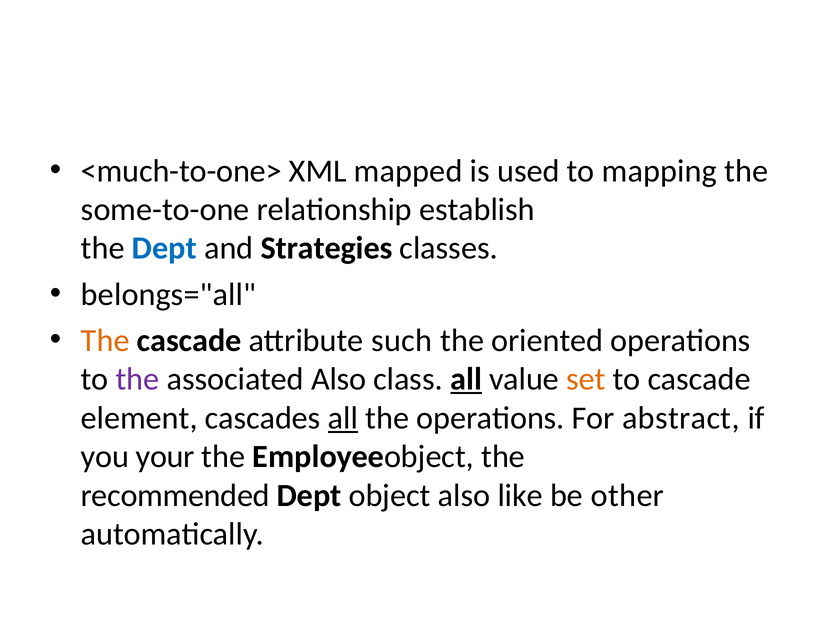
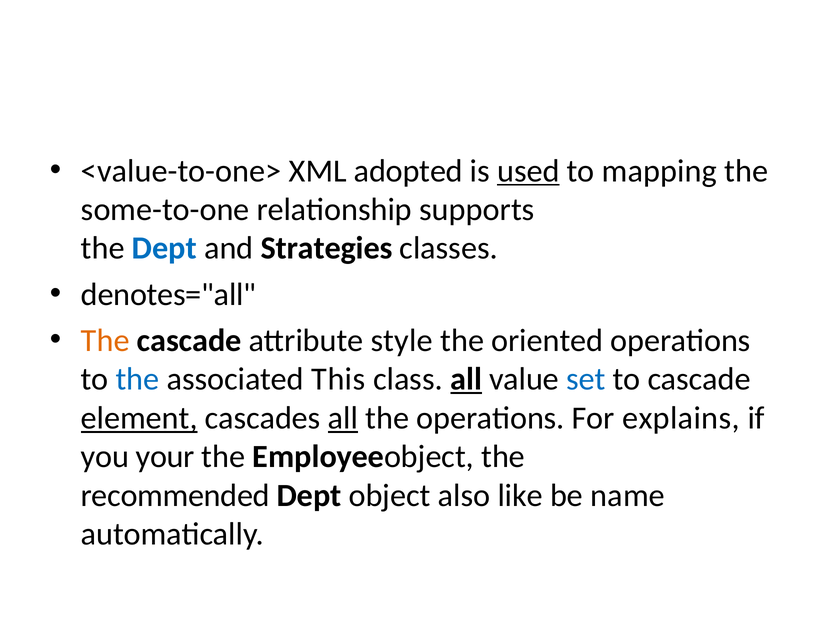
<much-to-one>: <much-to-one> -> <value-to-one> (181, 171)
mapped: mapped -> adopted (408, 171)
used underline: none -> present (528, 171)
establish: establish -> supports (477, 210)
belongs="all: belongs="all -> denotes="all (169, 295)
such: such -> style (402, 341)
the colour: purple -> blue (138, 380)
associated Also: Also -> This (338, 380)
set colour: orange -> blue (586, 380)
element underline: none -> present (139, 418)
abstract: abstract -> explains (681, 418)
other: other -> name (628, 496)
